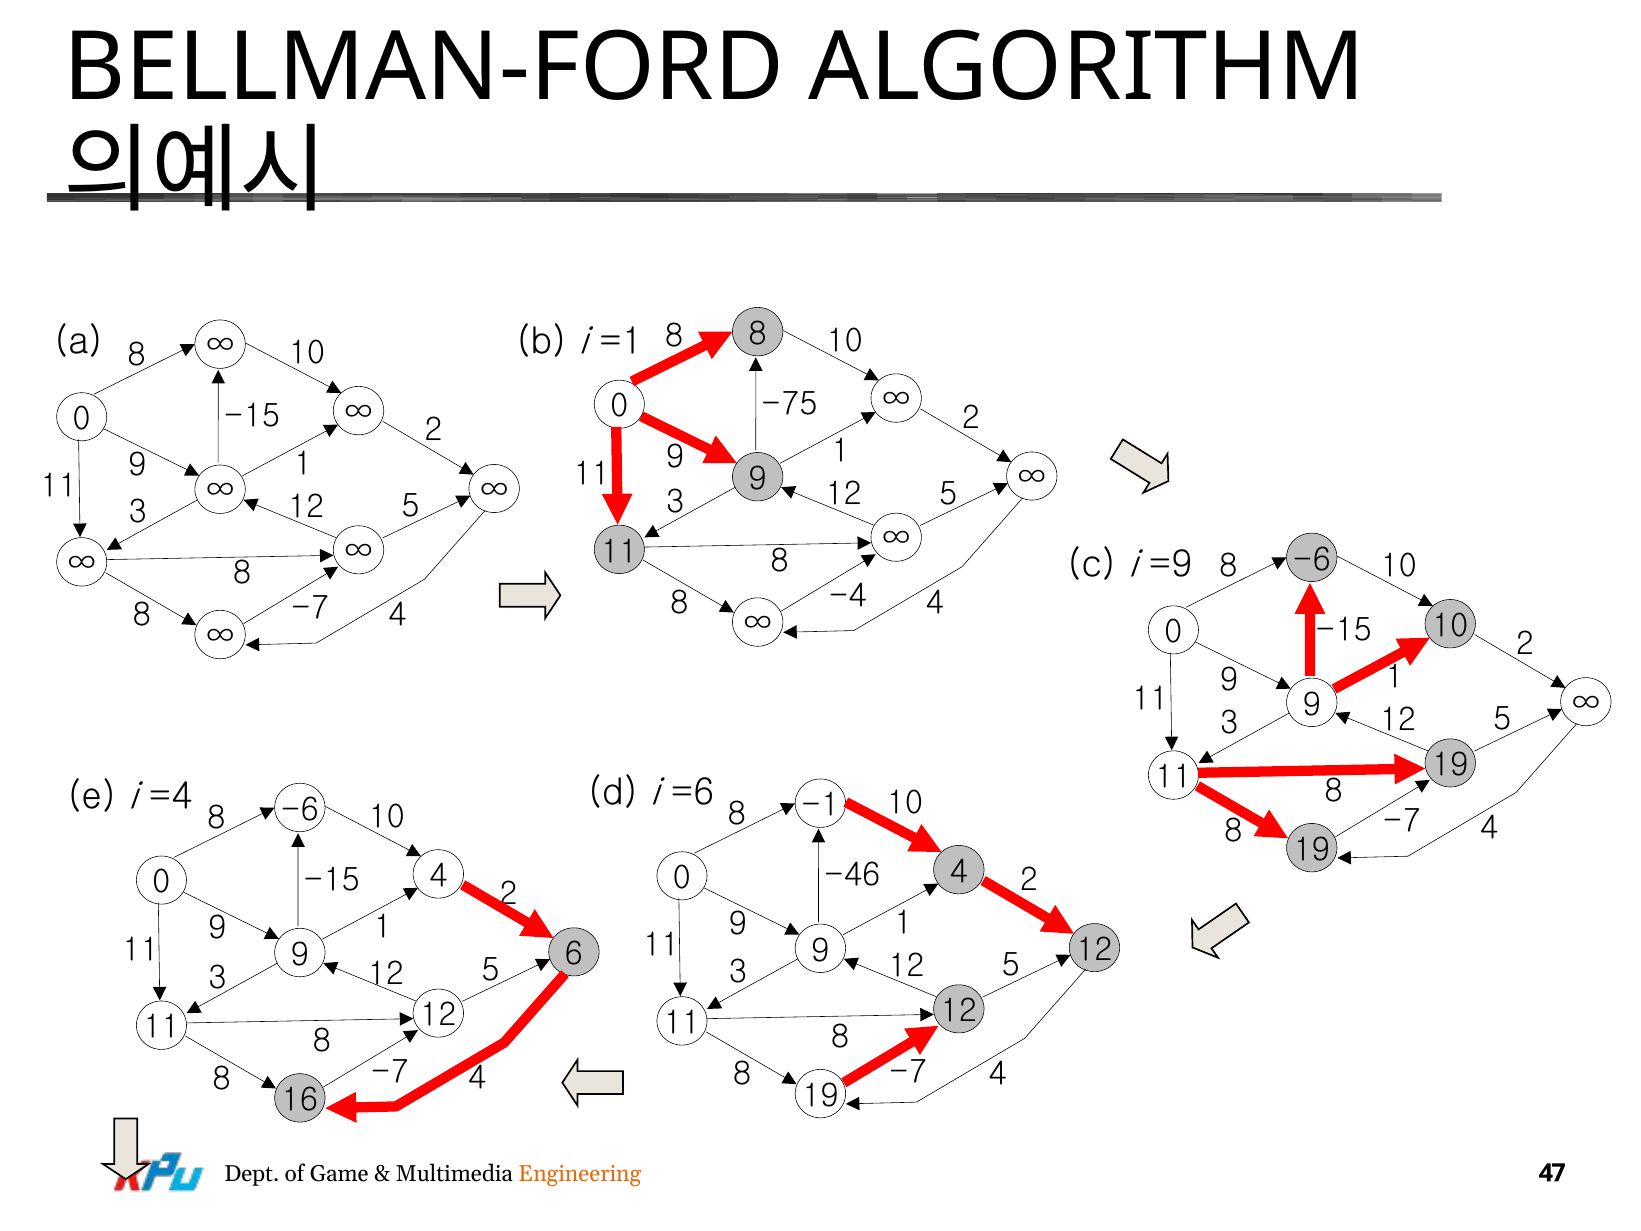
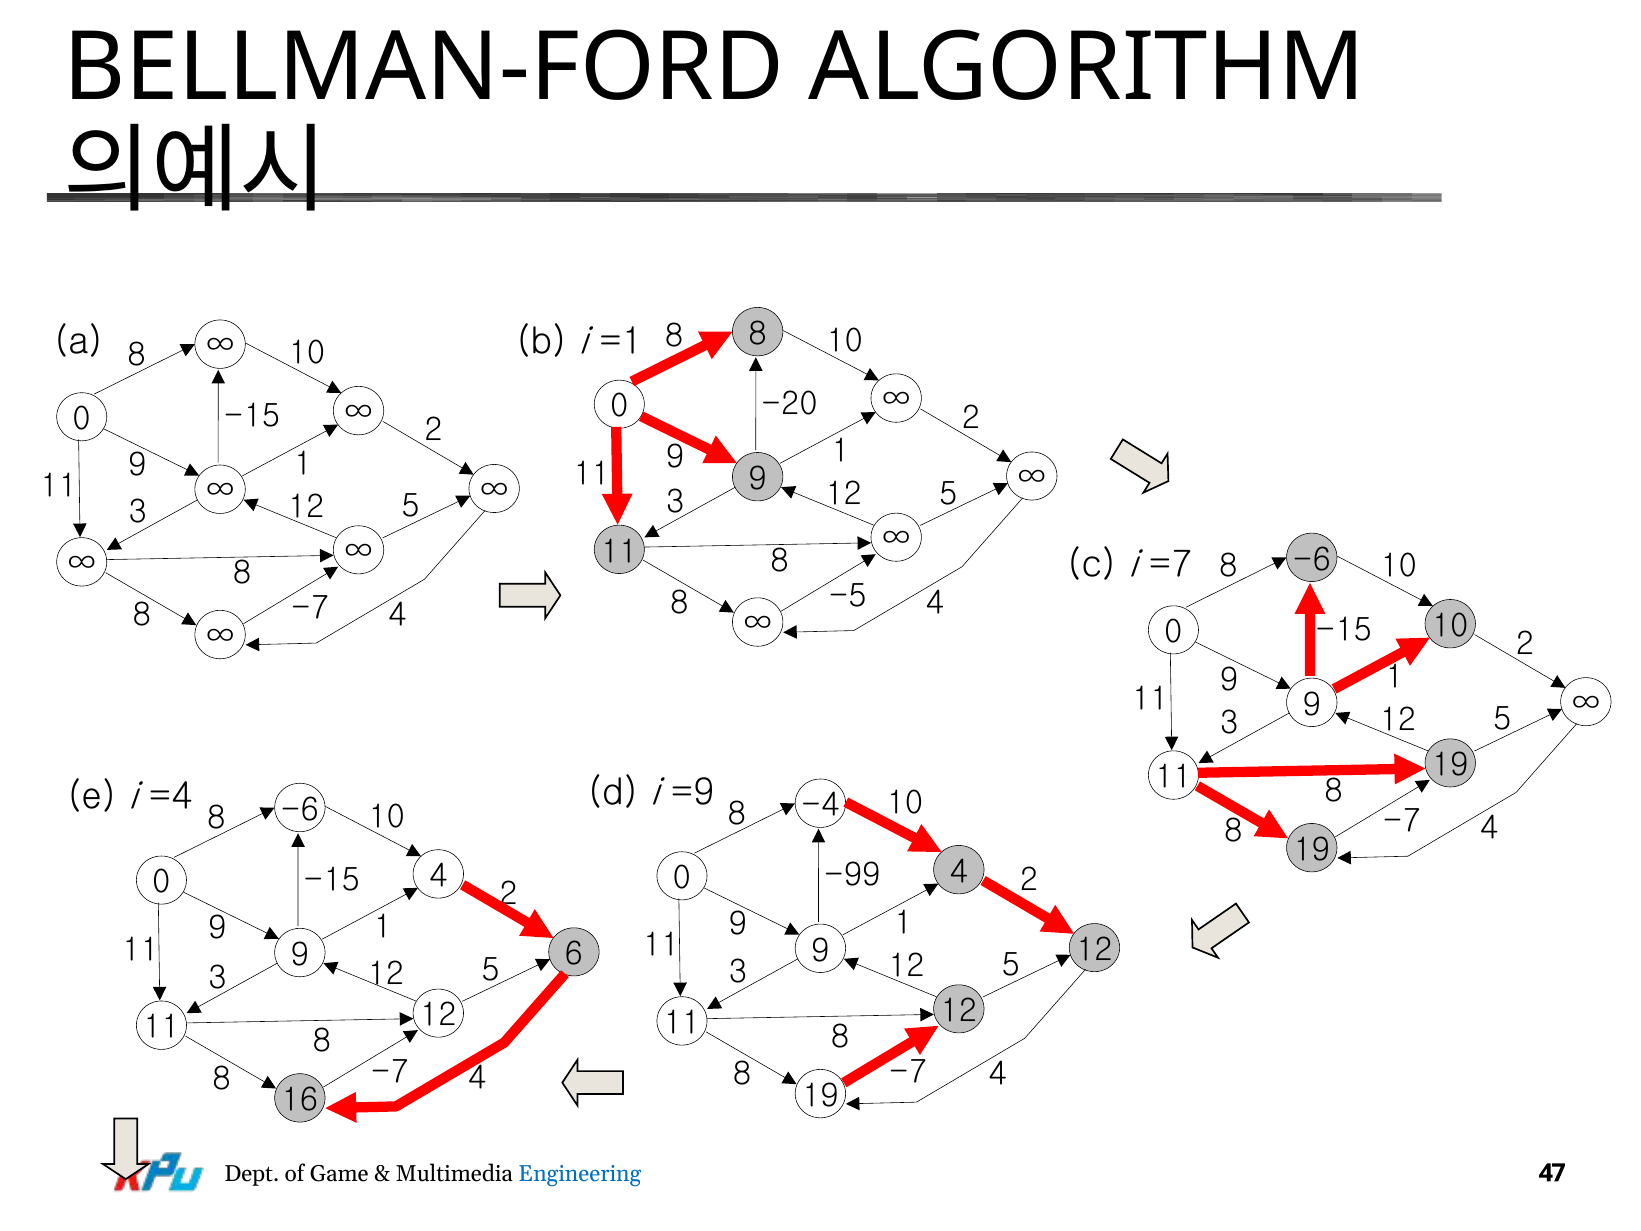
-75: -75 -> -20 (789, 404)
=9: =9 -> =7 (1171, 564)
-4: -4 -> -5 (848, 596)
=6: =6 -> =9 (692, 792)
-1: -1 -> -4 (820, 805)
-46: -46 -> -99 (852, 875)
Engineering colour: orange -> blue (580, 1174)
